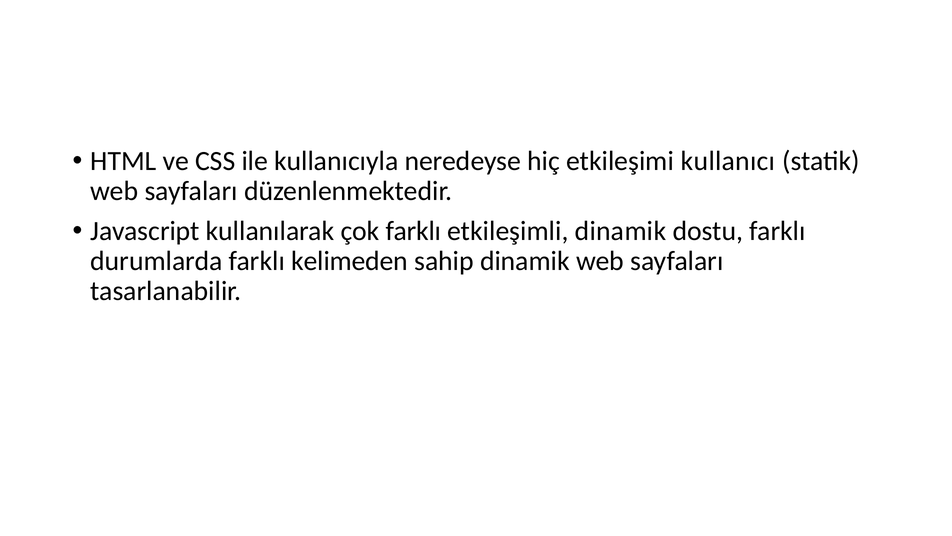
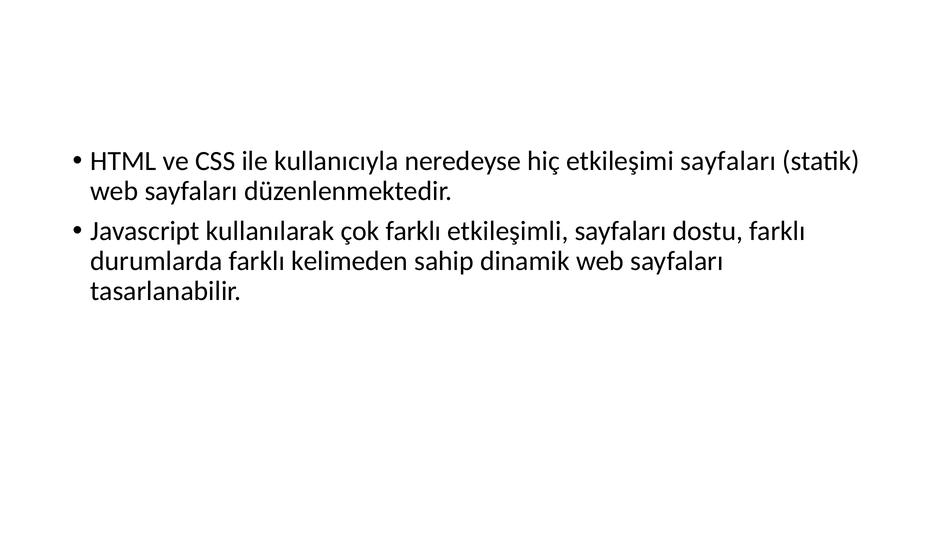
etkileşimi kullanıcı: kullanıcı -> sayfaları (728, 161)
etkileşimli dinamik: dinamik -> sayfaları (621, 231)
